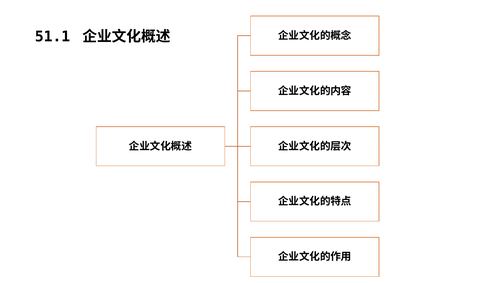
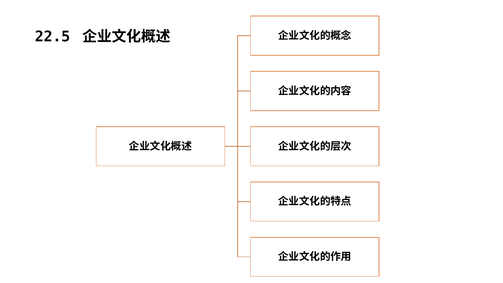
51.1: 51.1 -> 22.5 (53, 37)
